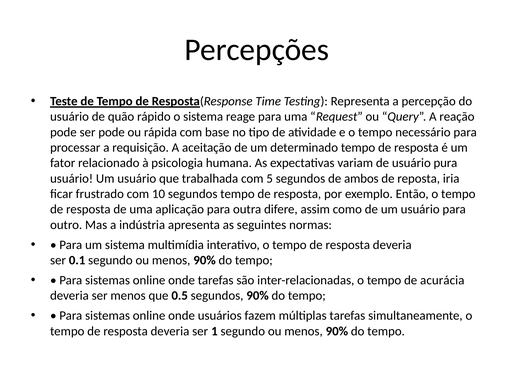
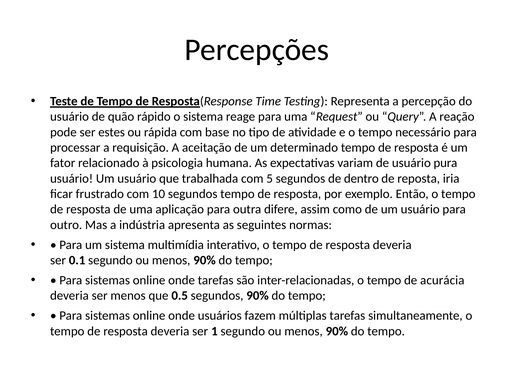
ser pode: pode -> estes (112, 132)
ambos: ambos -> dentro (361, 178)
